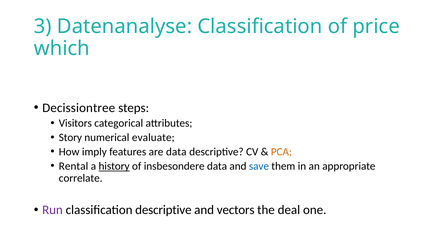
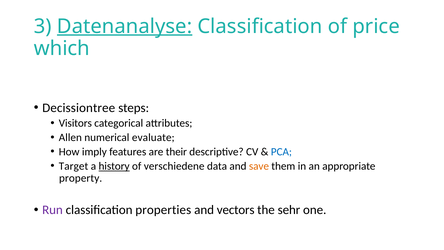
Datenanalyse underline: none -> present (125, 26)
Story: Story -> Allen (70, 137)
are data: data -> their (176, 152)
PCA colour: orange -> blue (281, 152)
Rental: Rental -> Target (74, 166)
insbesondere: insbesondere -> verschiedene (174, 166)
save colour: blue -> orange (259, 166)
correlate: correlate -> property (81, 178)
classification descriptive: descriptive -> properties (163, 210)
deal: deal -> sehr (289, 210)
